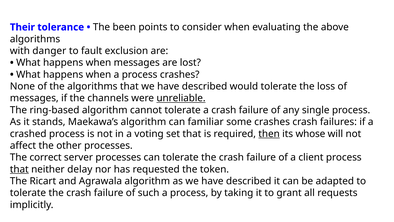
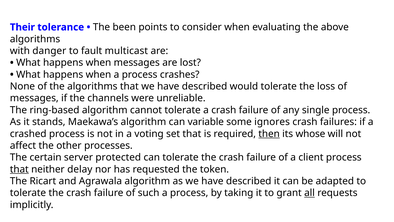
exclusion: exclusion -> multicast (126, 51)
unreliable underline: present -> none (181, 98)
familiar: familiar -> variable (206, 122)
some crashes: crashes -> ignores (272, 122)
correct: correct -> certain (46, 157)
server processes: processes -> protected (118, 157)
all underline: none -> present (310, 193)
